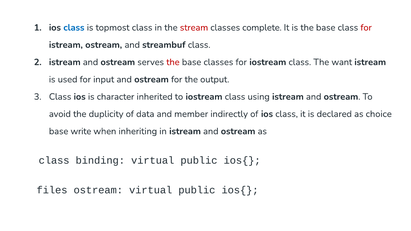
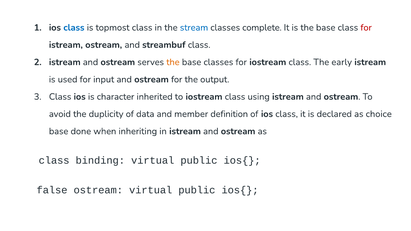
stream colour: red -> blue (194, 28)
the colour: red -> orange (173, 62)
want: want -> early (342, 62)
indirectly: indirectly -> definition (229, 114)
write: write -> done (81, 131)
files: files -> false (52, 190)
